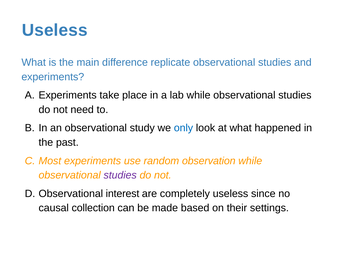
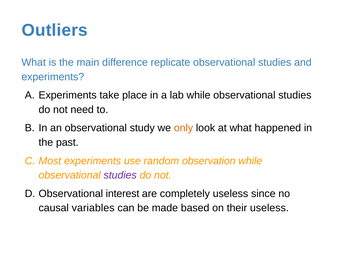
Useless: Useless -> Outliers (55, 30)
only colour: blue -> orange (183, 128)
collection: collection -> variables (93, 208)
their settings: settings -> useless (269, 208)
